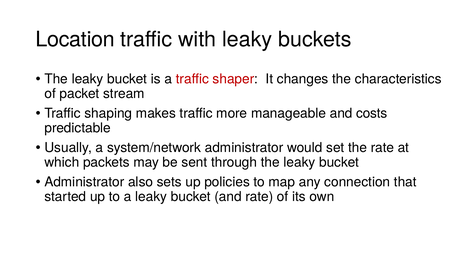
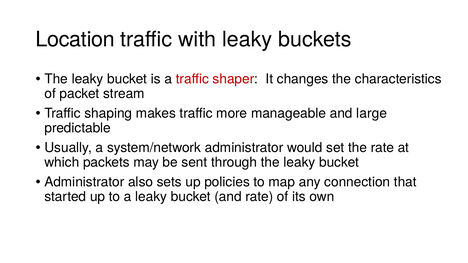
costs: costs -> large (372, 113)
